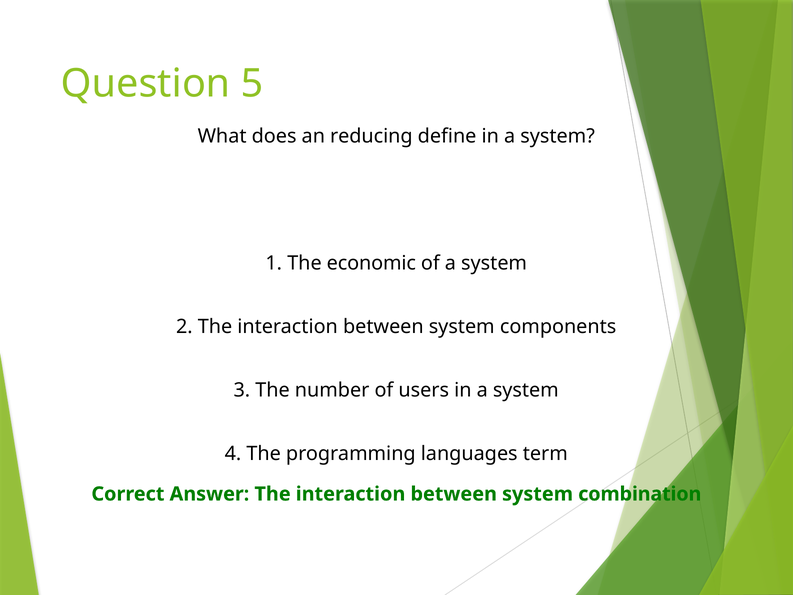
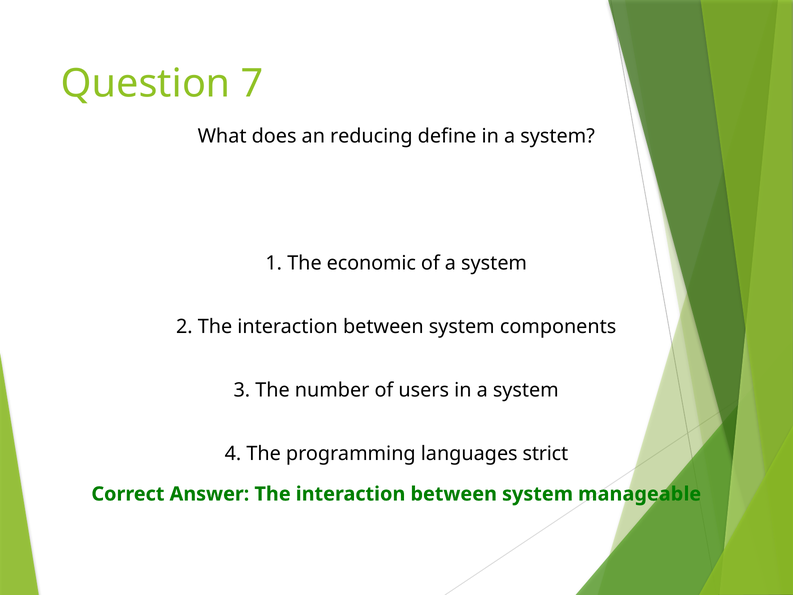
5: 5 -> 7 (252, 83)
term: term -> strict (545, 453)
combination: combination -> manageable (640, 494)
